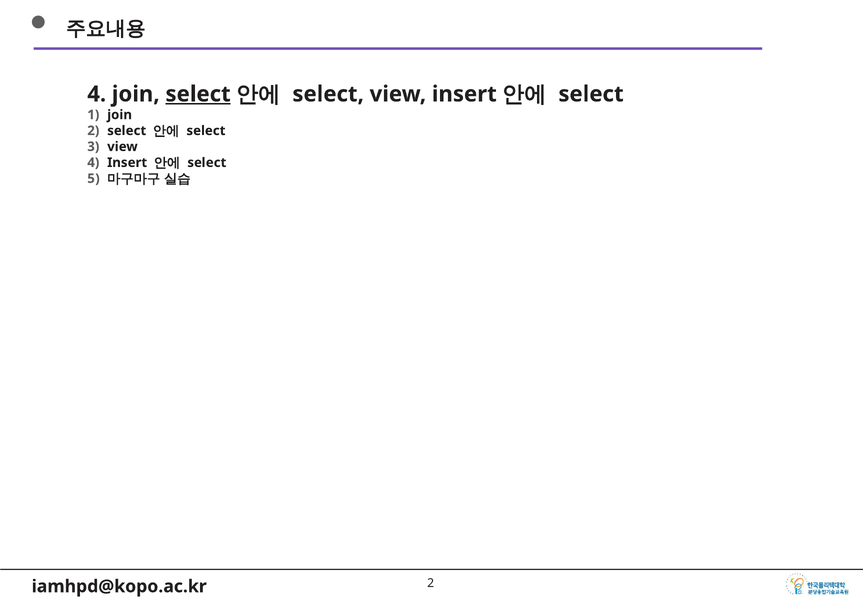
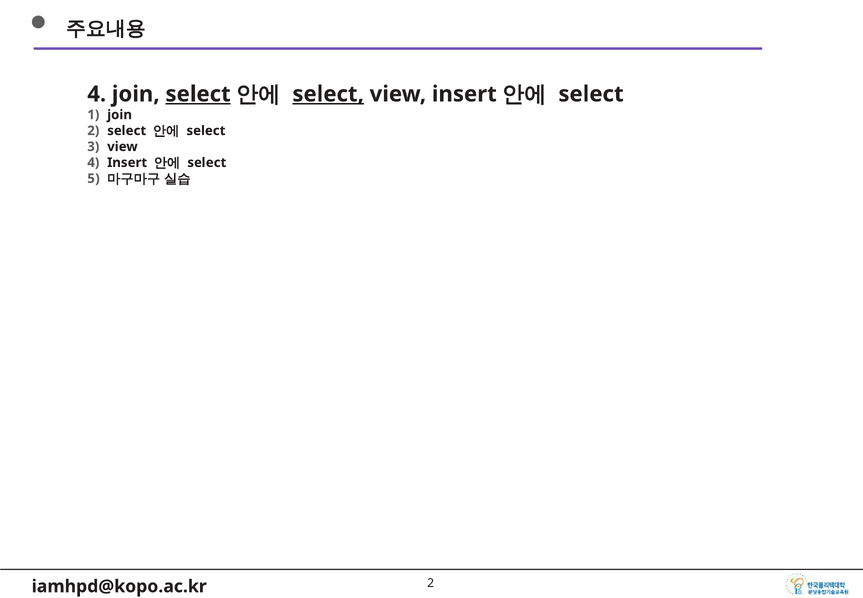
select underline: none -> present (328, 94)
